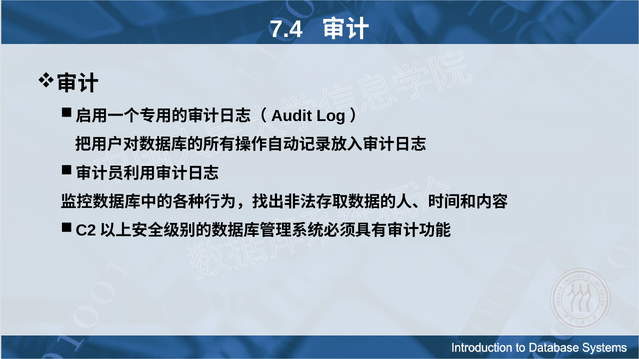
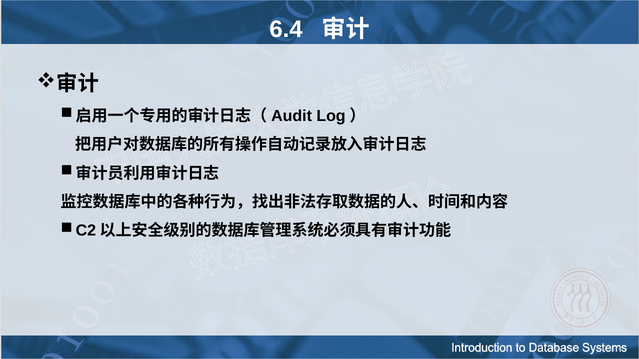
7.4: 7.4 -> 6.4 (286, 30)
